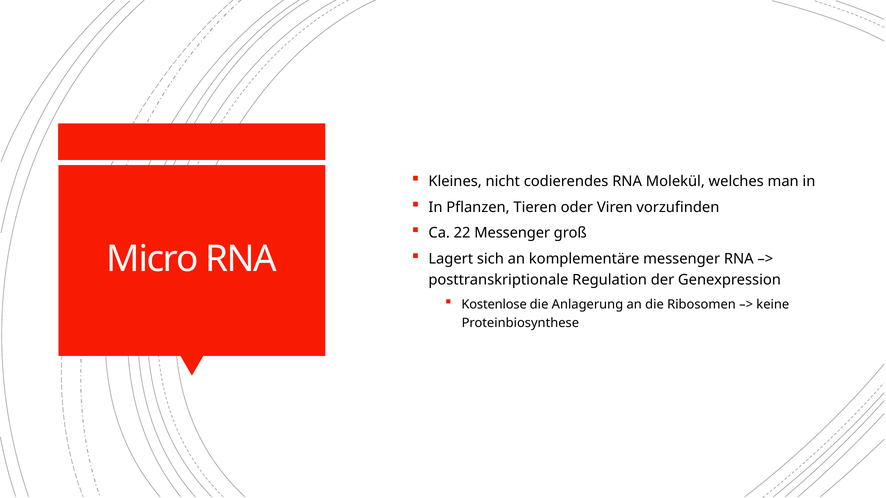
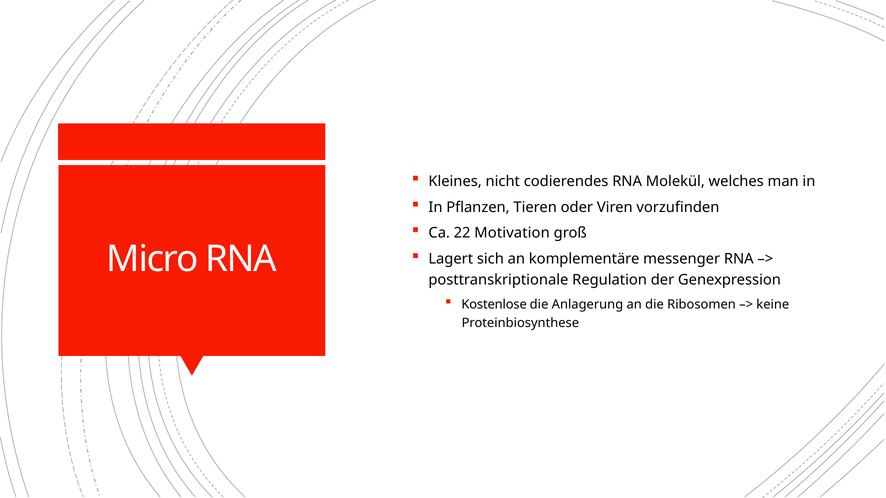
22 Messenger: Messenger -> Motivation (512, 233)
